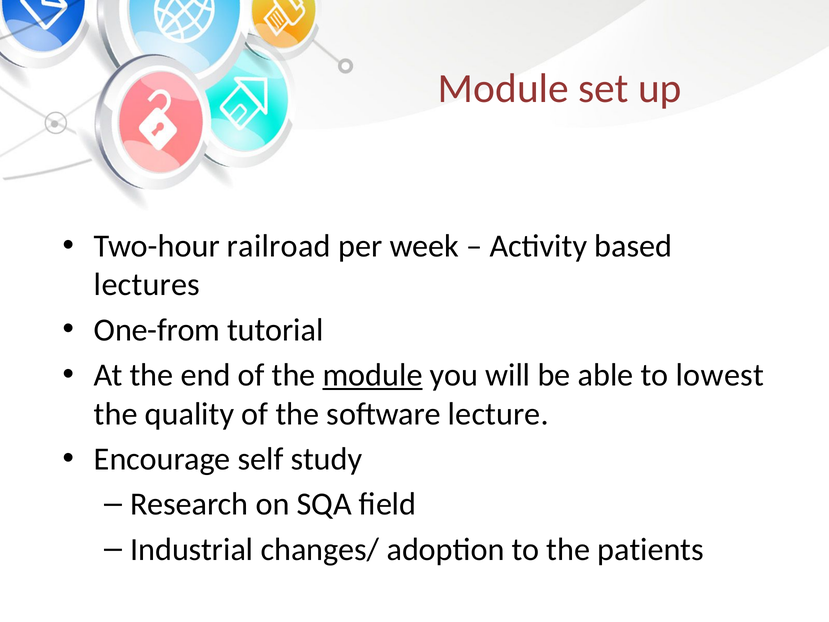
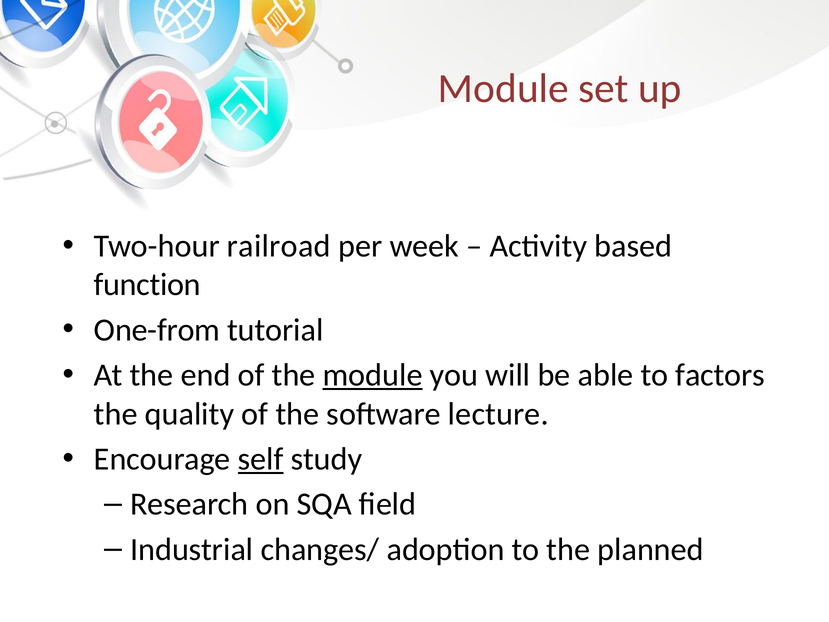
lectures: lectures -> function (147, 285)
lowest: lowest -> factors (720, 375)
self underline: none -> present (261, 459)
patients: patients -> planned (651, 549)
